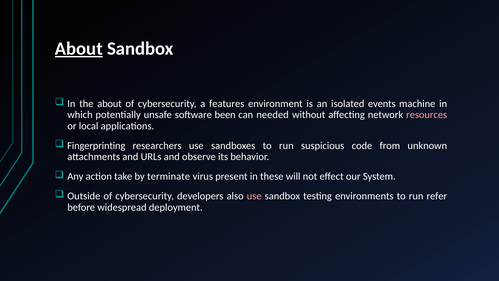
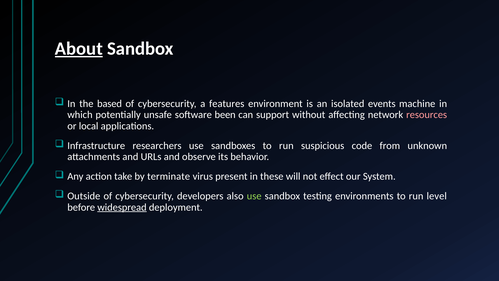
the about: about -> based (110, 104)
needed: needed -> support (273, 115)
Fingerprinting: Fingerprinting -> Infrastructure (96, 146)
use colour: pink -> light green (254, 196)
refer: refer -> level (437, 196)
widespread underline: none -> present (122, 207)
